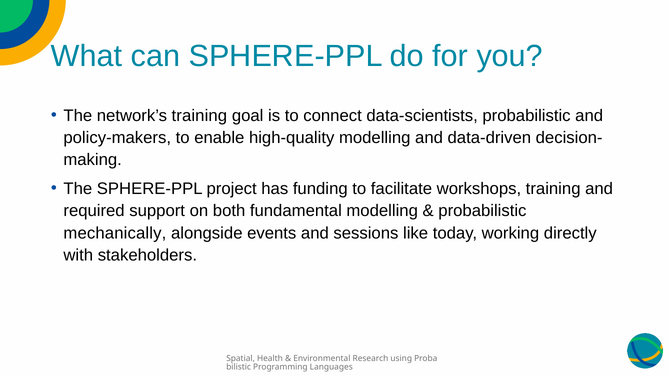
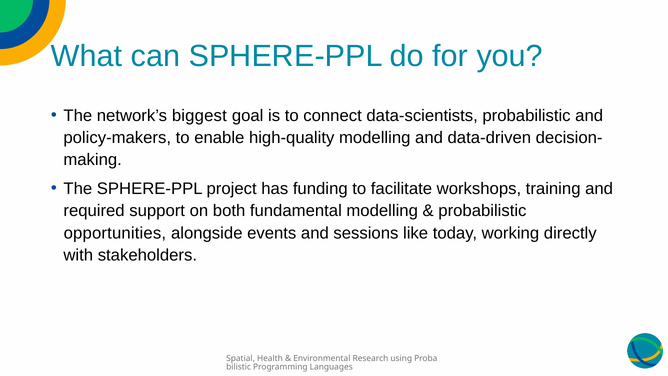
network’s training: training -> biggest (199, 116)
mechanically: mechanically -> opportunities (115, 233)
